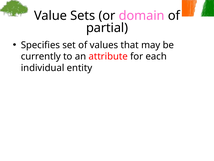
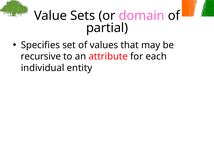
currently: currently -> recursive (41, 56)
